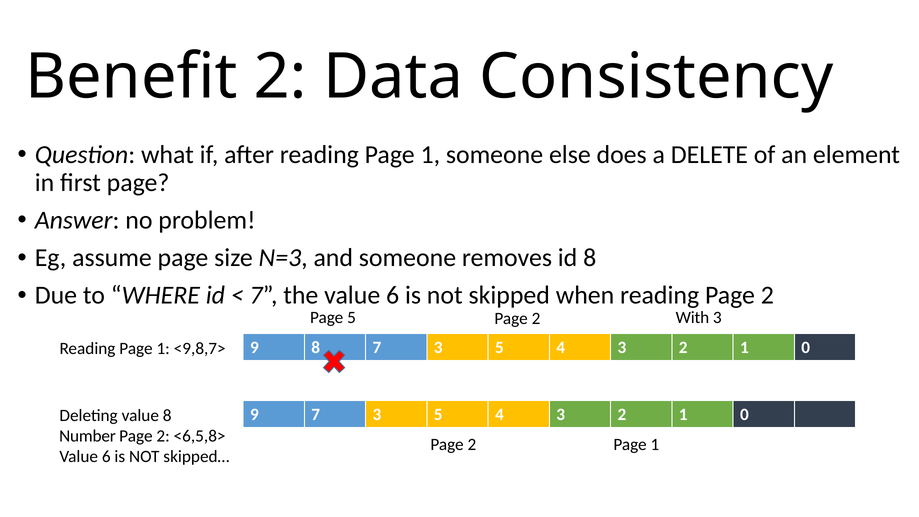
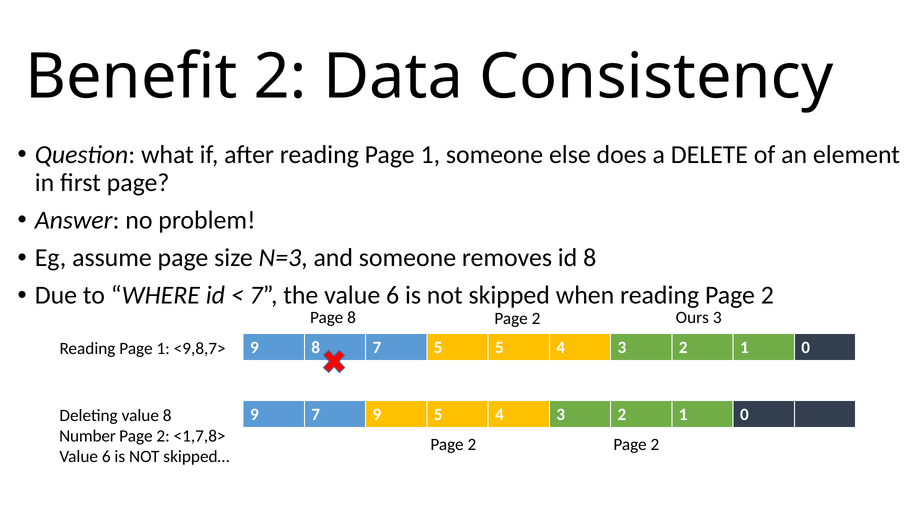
Page 5: 5 -> 8 (352, 318)
With: With -> Ours (692, 318)
8 7 3: 3 -> 5 (438, 348)
9 7 3: 3 -> 9 (377, 415)
<6,5,8>: <6,5,8> -> <1,7,8> (200, 436)
2 Page 1: 1 -> 2 (655, 445)
